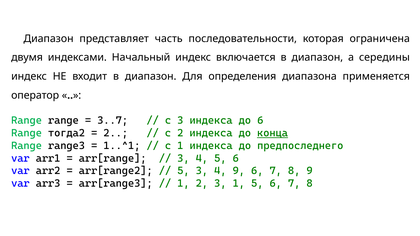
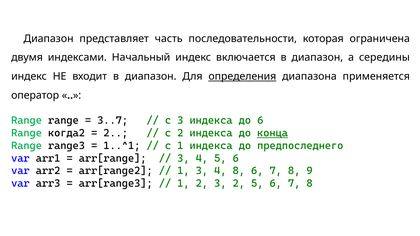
определения underline: none -> present (242, 76)
тогда2: тогда2 -> когда2 (67, 133)
5: 5 -> 1 (183, 171)
4 9: 9 -> 8 (239, 171)
3 1: 1 -> 2 (239, 184)
